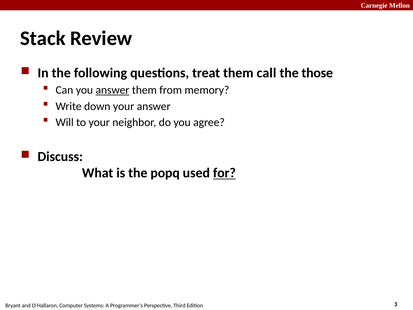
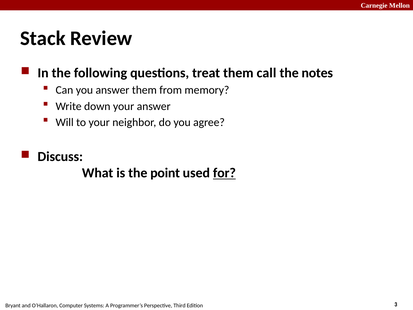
those: those -> notes (317, 73)
answer underline: present -> none (113, 90)
popq: popq -> point (165, 173)
